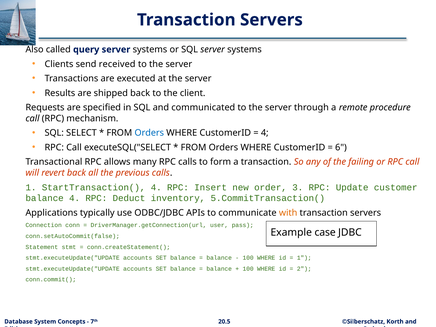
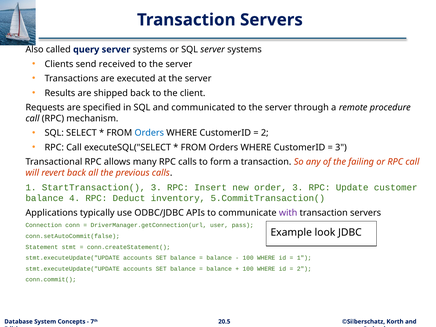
4: 4 -> 2 (265, 133)
6: 6 -> 3 (341, 147)
StartTransaction( 4: 4 -> 3 (156, 187)
with colour: orange -> purple (288, 213)
case: case -> look (325, 232)
